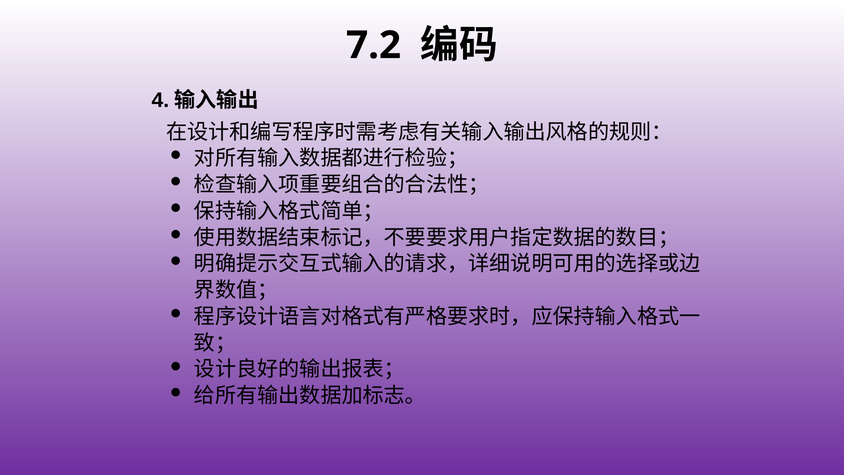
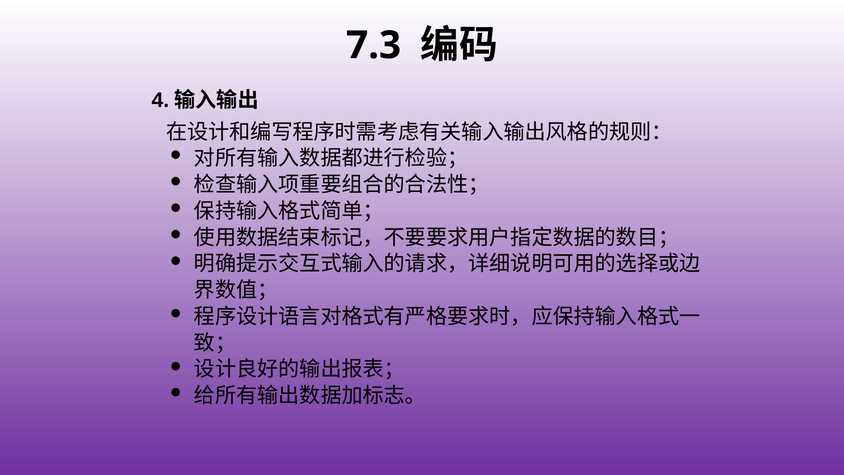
7.2: 7.2 -> 7.3 (374, 45)
